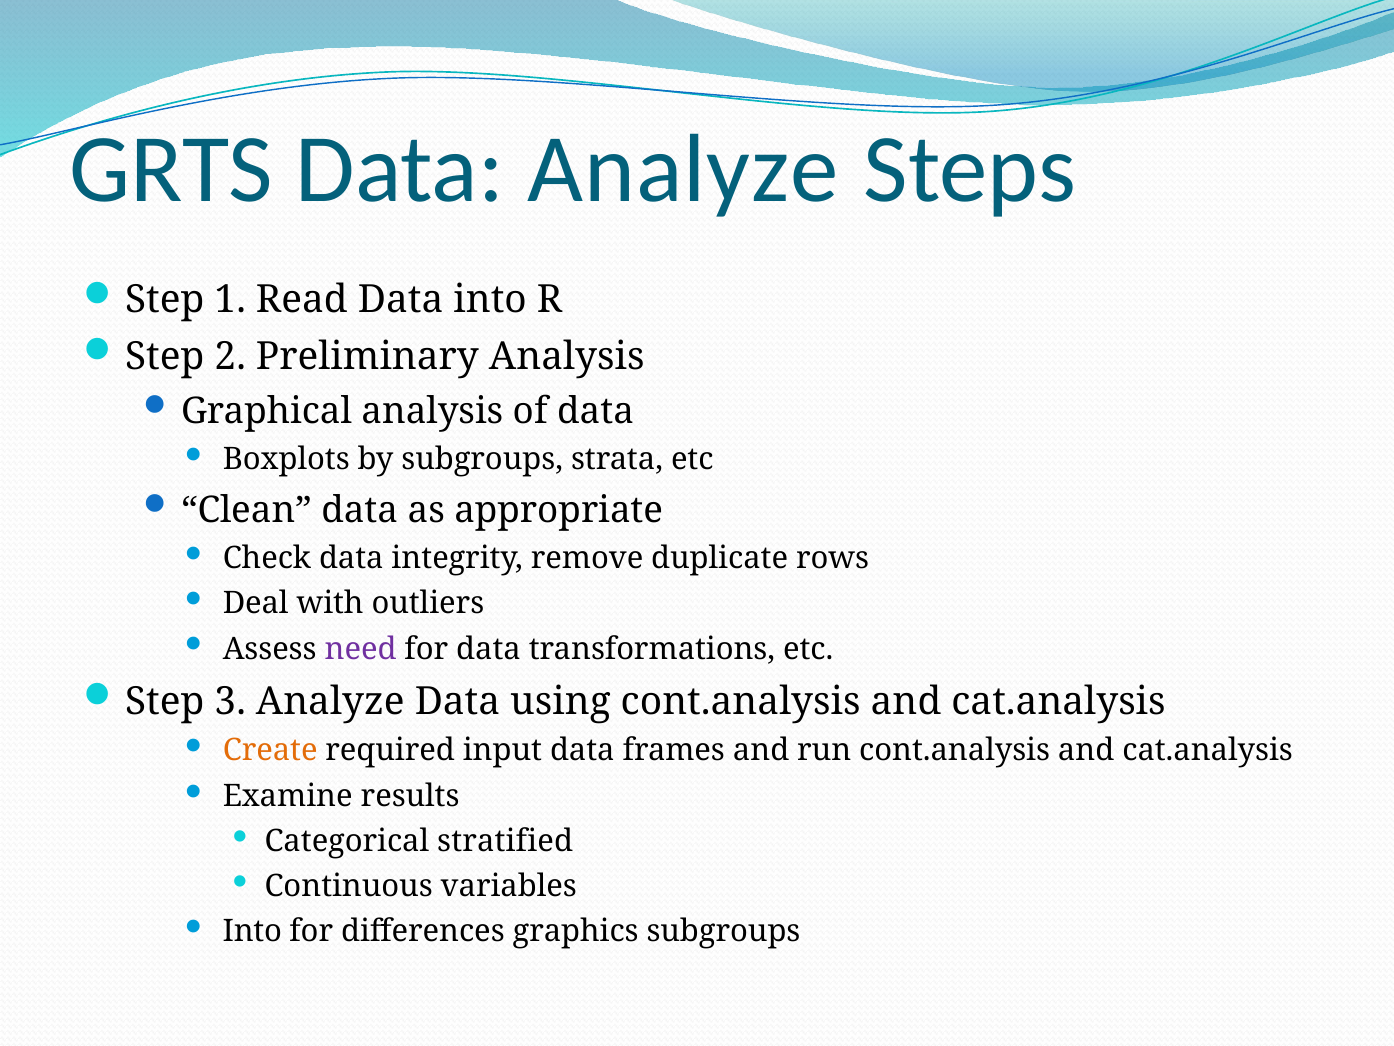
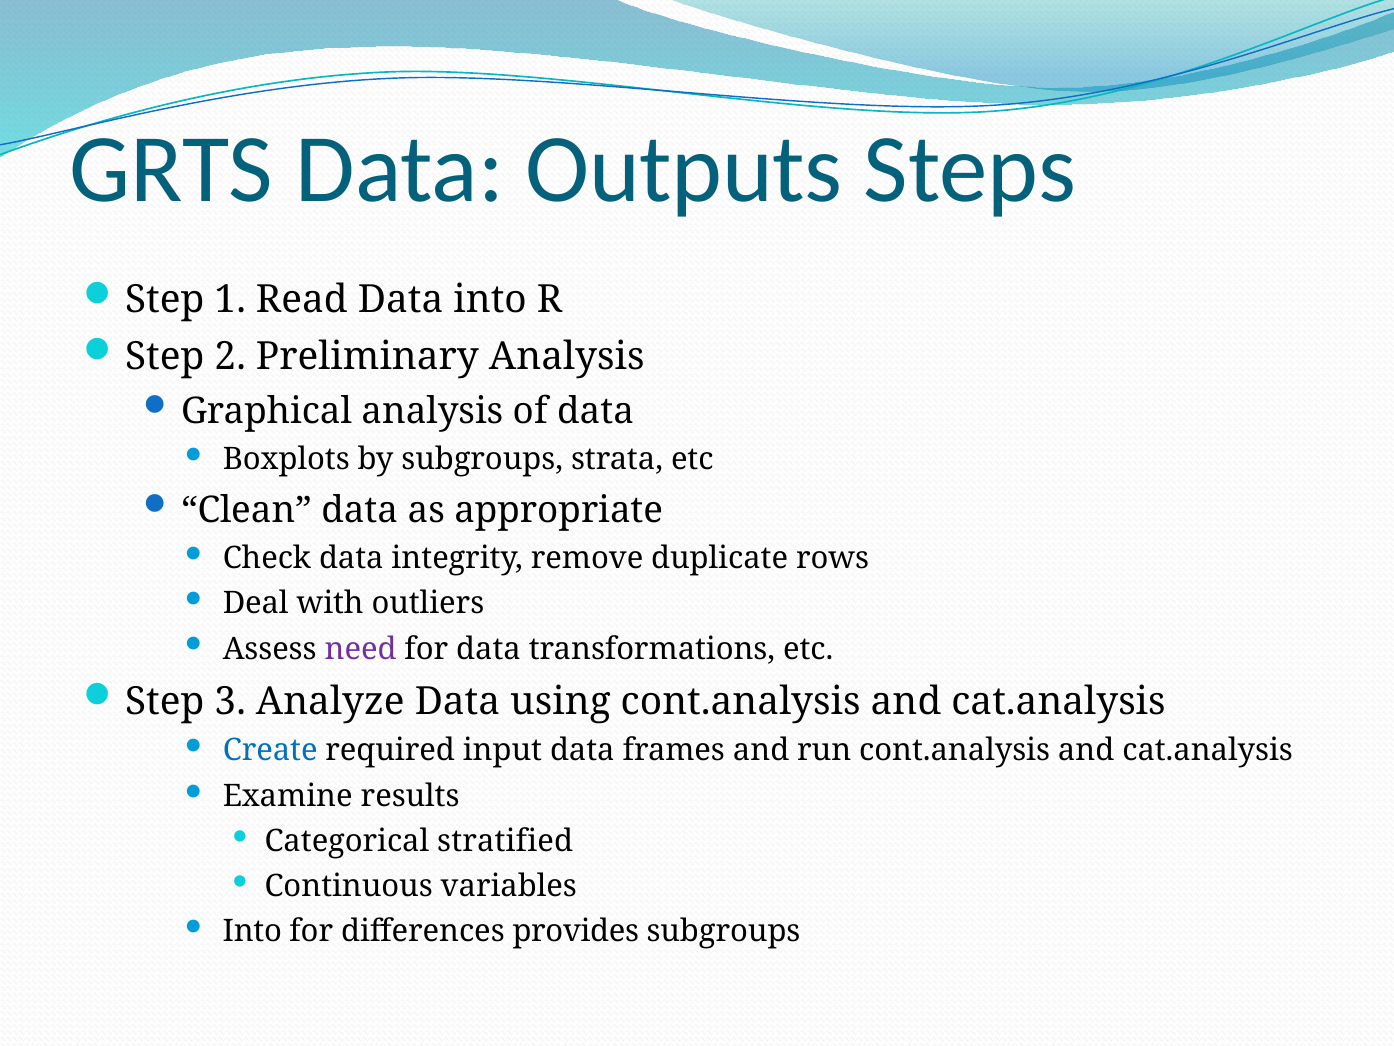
Data Analyze: Analyze -> Outputs (684, 169)
Create colour: orange -> blue (270, 750)
graphics: graphics -> provides (576, 931)
